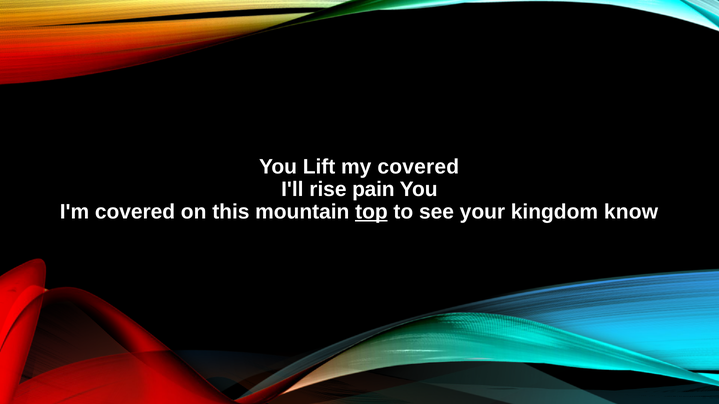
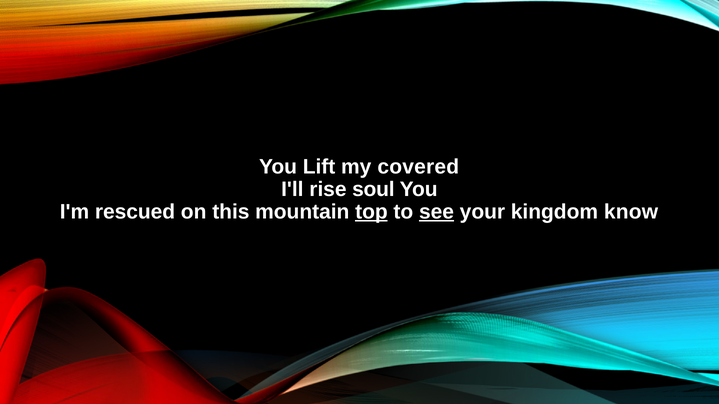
pain: pain -> soul (373, 189)
I'm covered: covered -> rescued (135, 212)
see underline: none -> present (436, 212)
